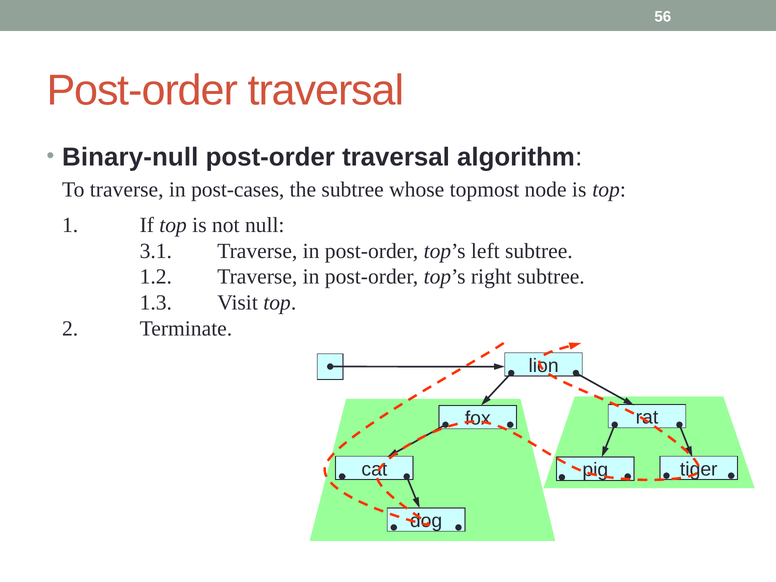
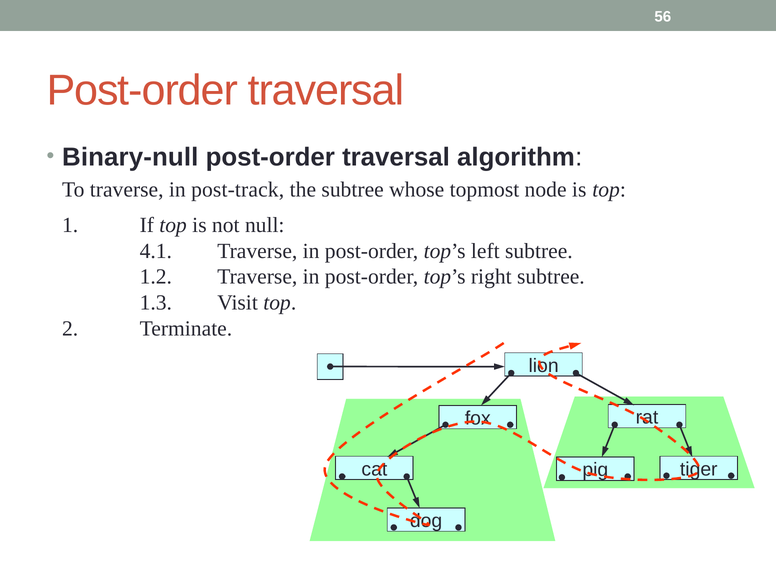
post-cases: post-cases -> post-track (238, 189)
3.1: 3.1 -> 4.1 (156, 251)
